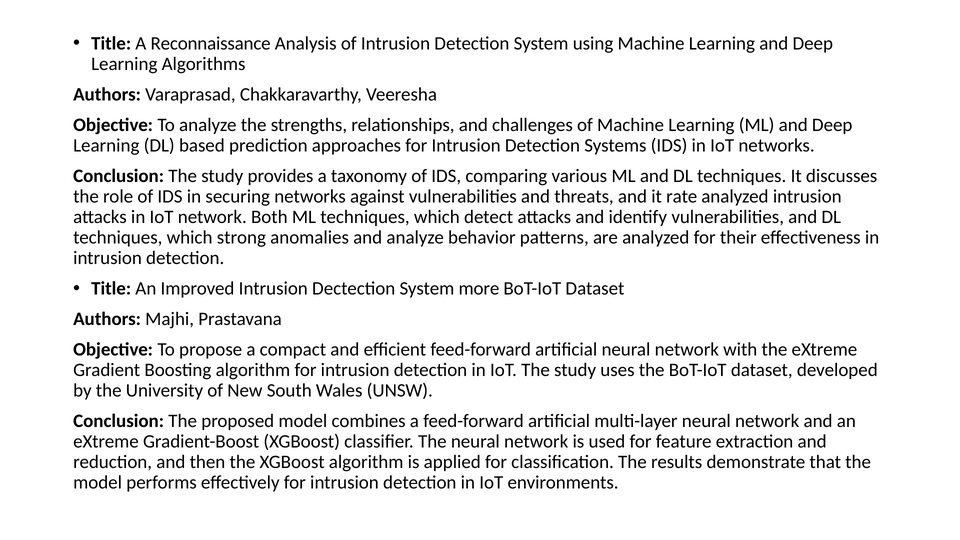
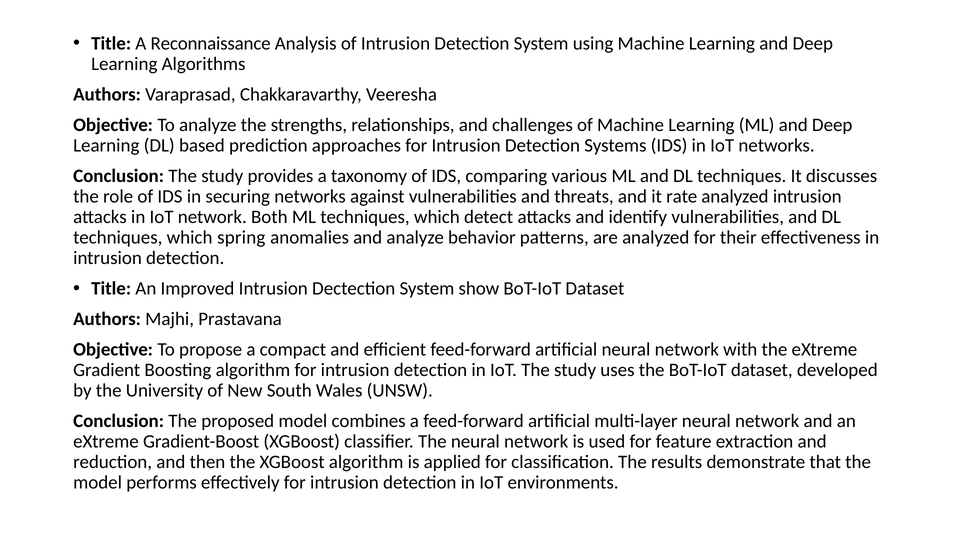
strong: strong -> spring (241, 237)
more: more -> show (479, 289)
